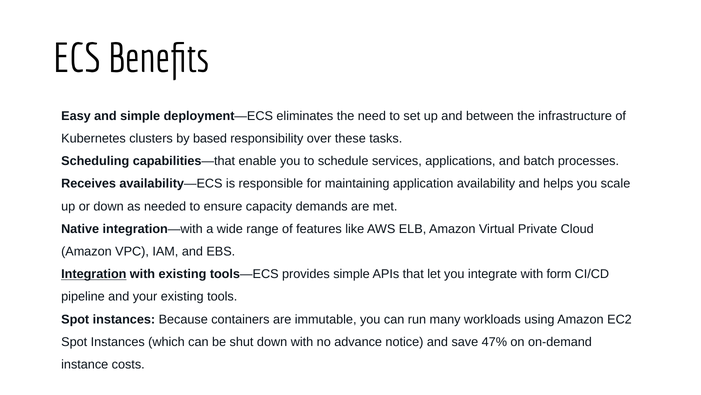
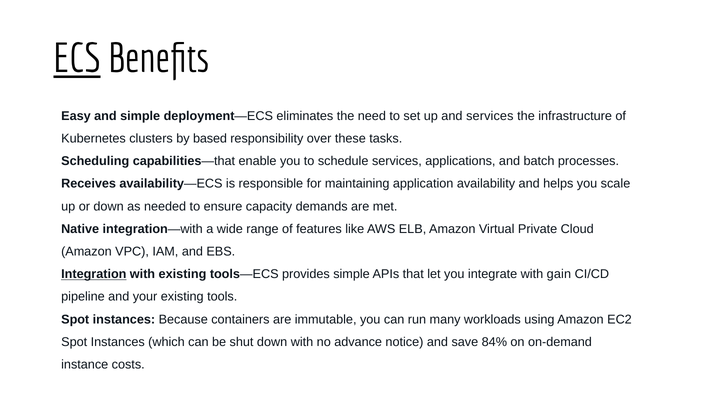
ECS underline: none -> present (77, 59)
and between: between -> services (490, 116)
form: form -> gain (559, 274)
47%: 47% -> 84% (494, 341)
